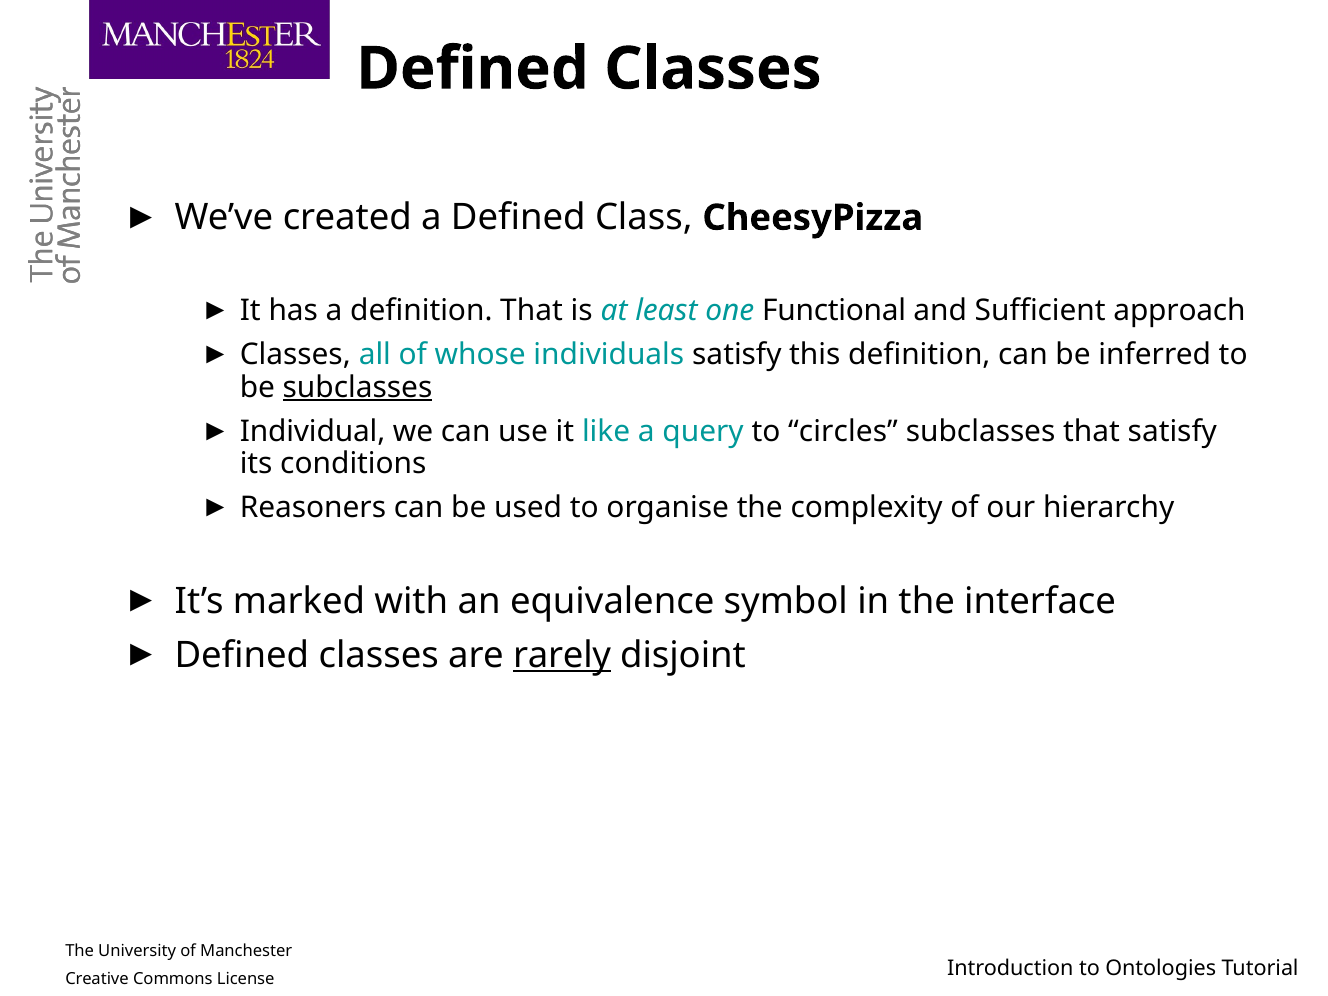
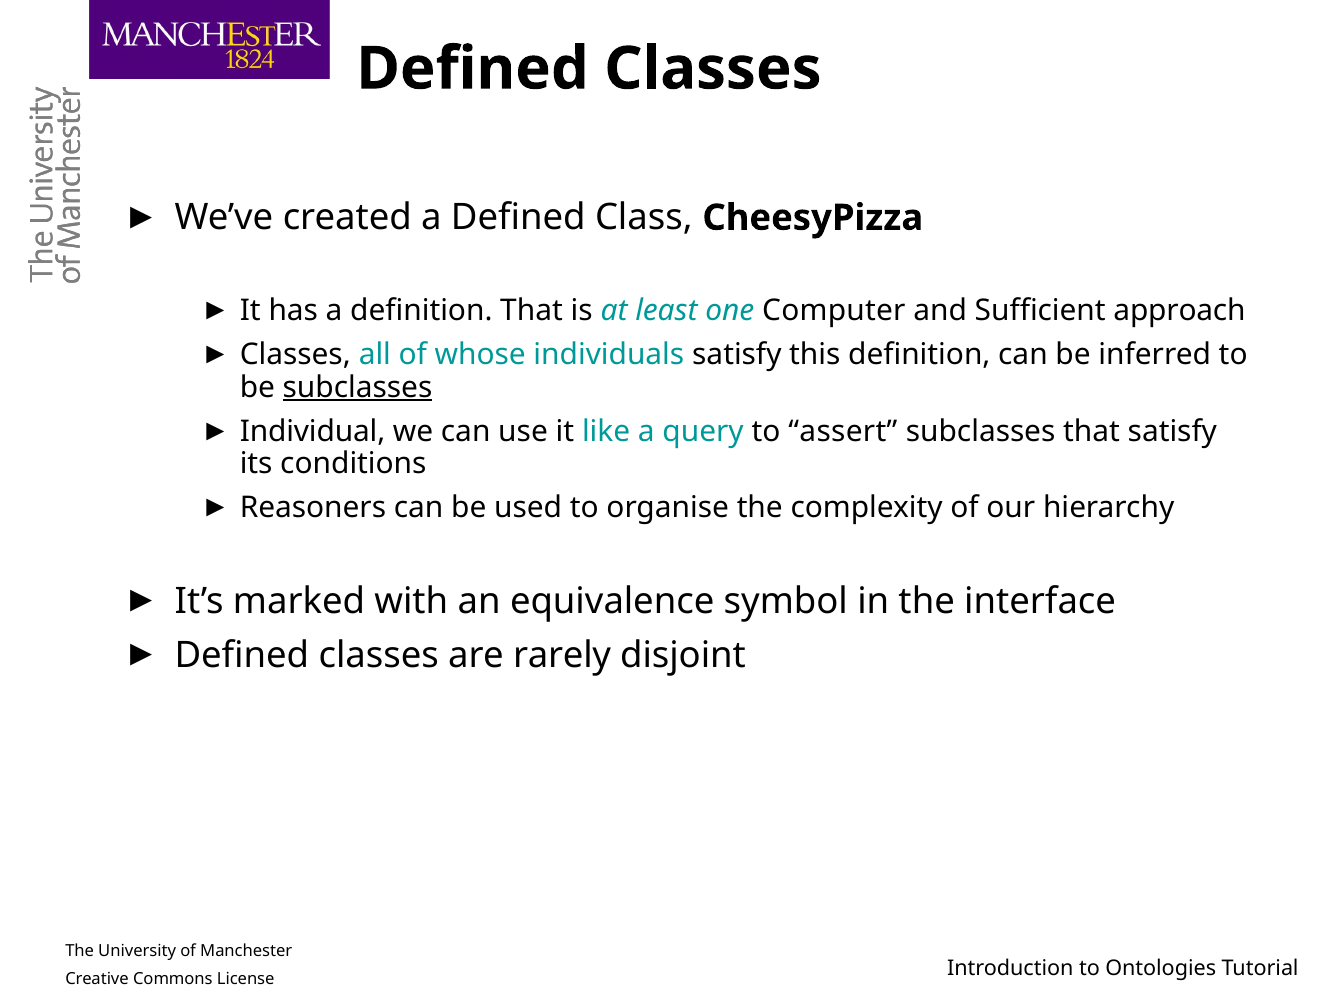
Functional: Functional -> Computer (834, 311)
circles: circles -> assert (843, 431)
rarely underline: present -> none (562, 655)
